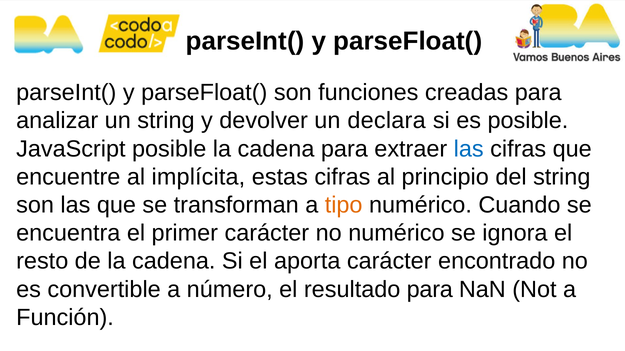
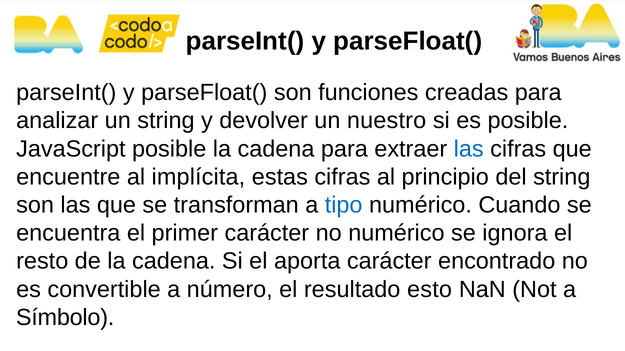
declara: declara -> nuestro (387, 121)
tipo colour: orange -> blue (344, 205)
resultado para: para -> esto (430, 290)
Función: Función -> Símbolo (65, 318)
